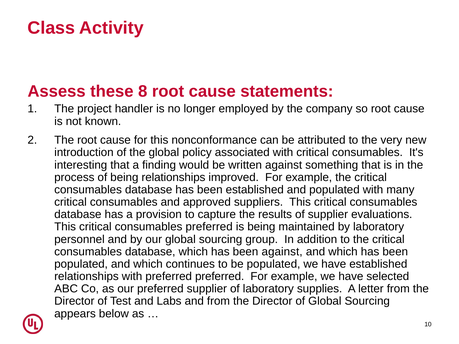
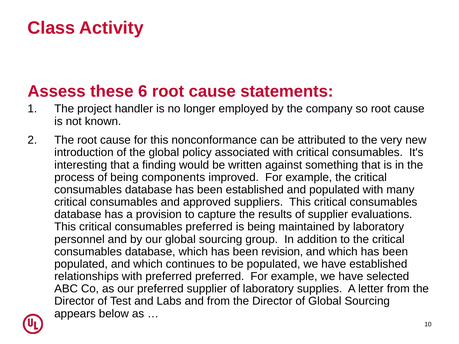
8: 8 -> 6 (143, 91)
being relationships: relationships -> components (173, 177)
been against: against -> revision (282, 252)
